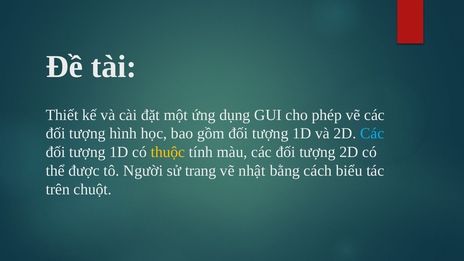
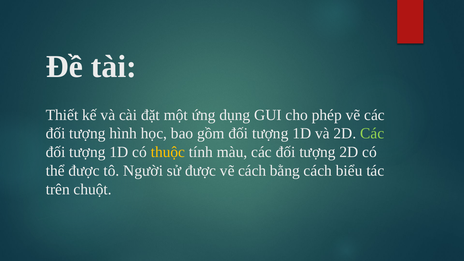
Các colour: light blue -> light green (372, 134)
sử trang: trang -> được (201, 171)
vẽ nhật: nhật -> cách (252, 171)
